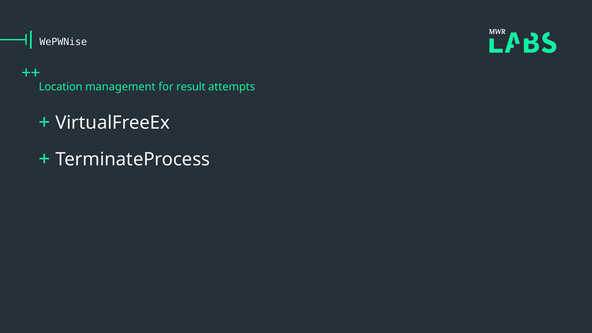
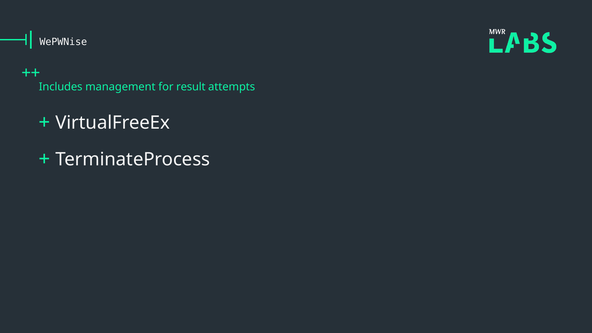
Location: Location -> Includes (61, 87)
